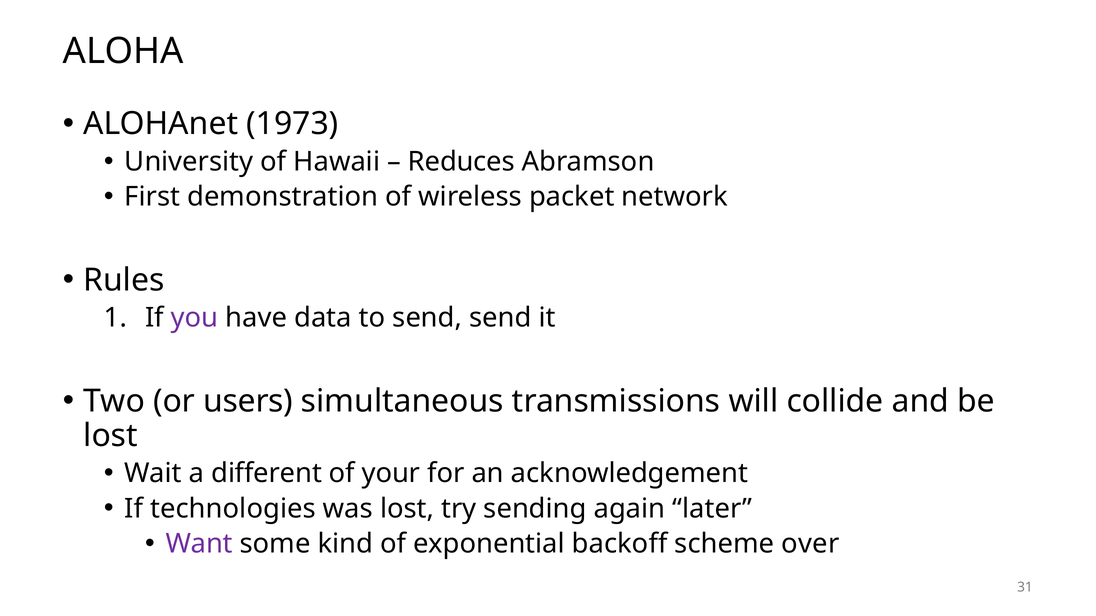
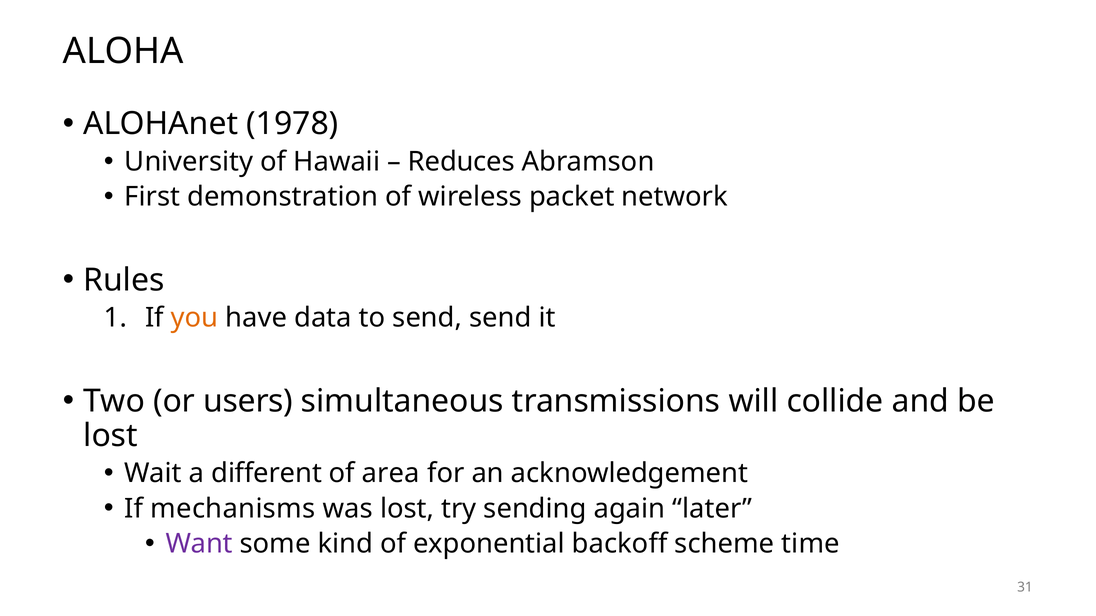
1973: 1973 -> 1978 (292, 124)
you colour: purple -> orange (195, 318)
your: your -> area (391, 474)
technologies: technologies -> mechanisms (233, 509)
over: over -> time (811, 544)
